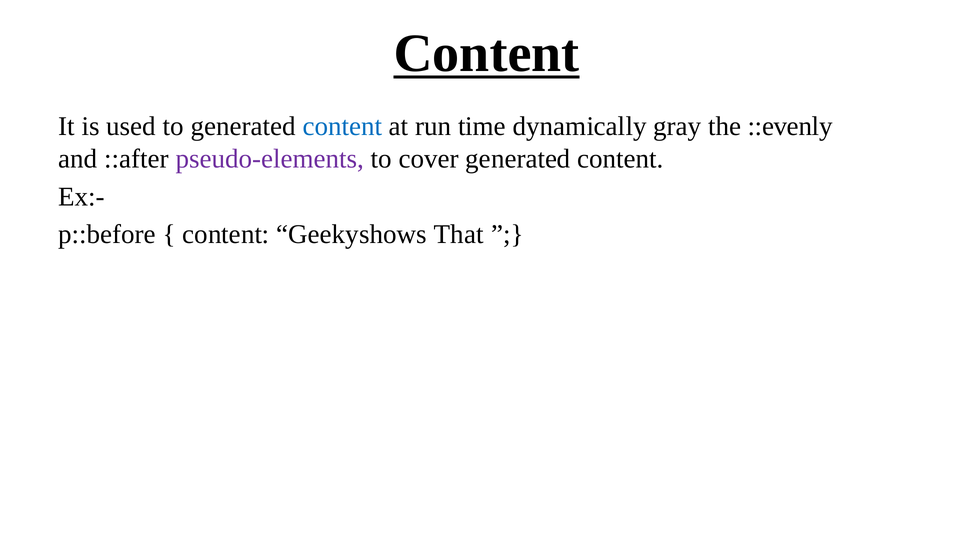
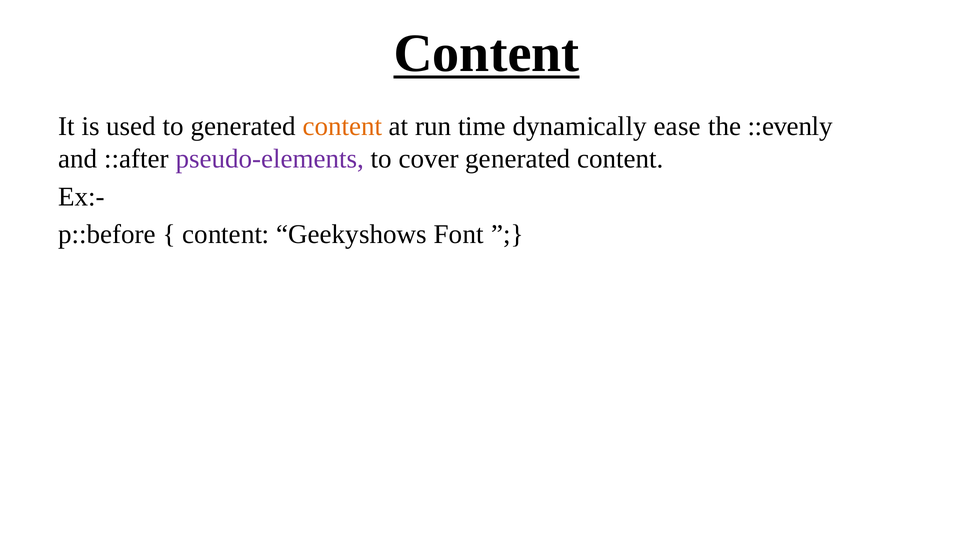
content colour: blue -> orange (342, 126)
gray: gray -> ease (677, 126)
That: That -> Font (459, 235)
